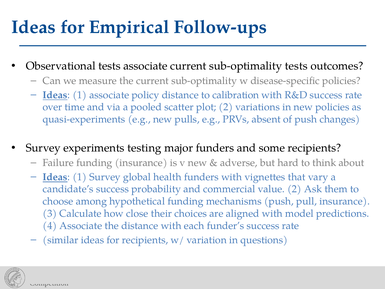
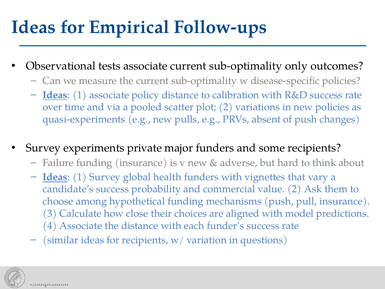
sub-optimality tests: tests -> only (296, 66)
testing: testing -> private (145, 148)
